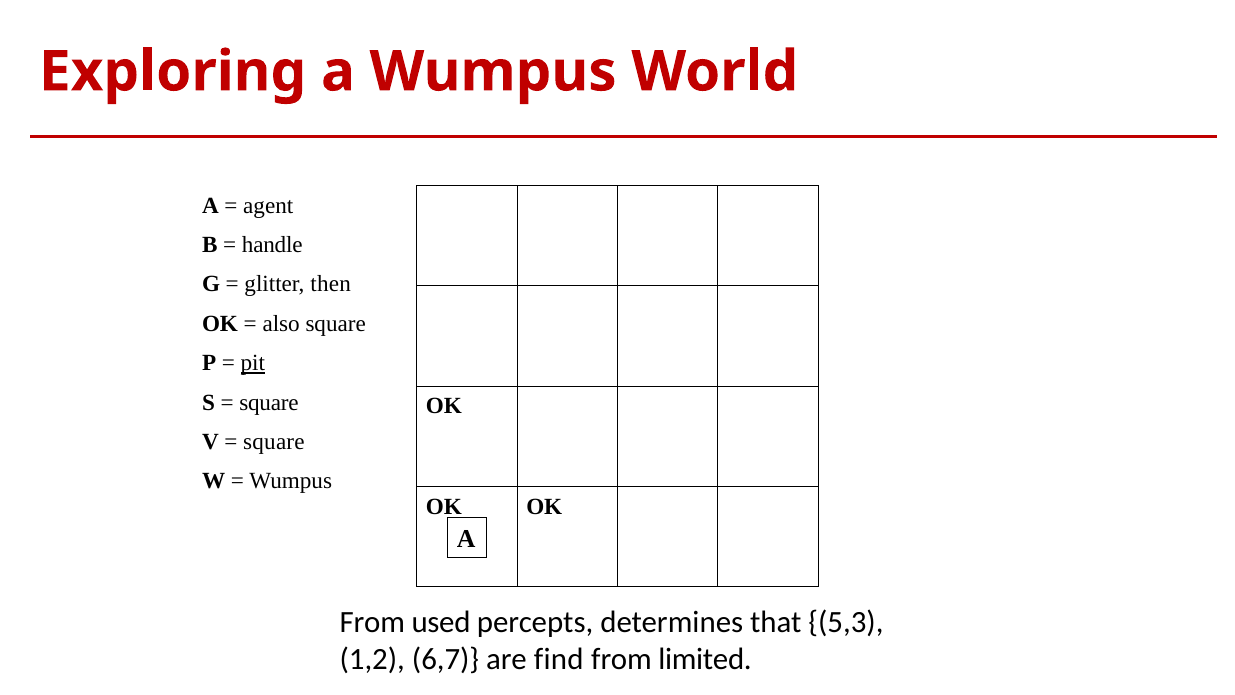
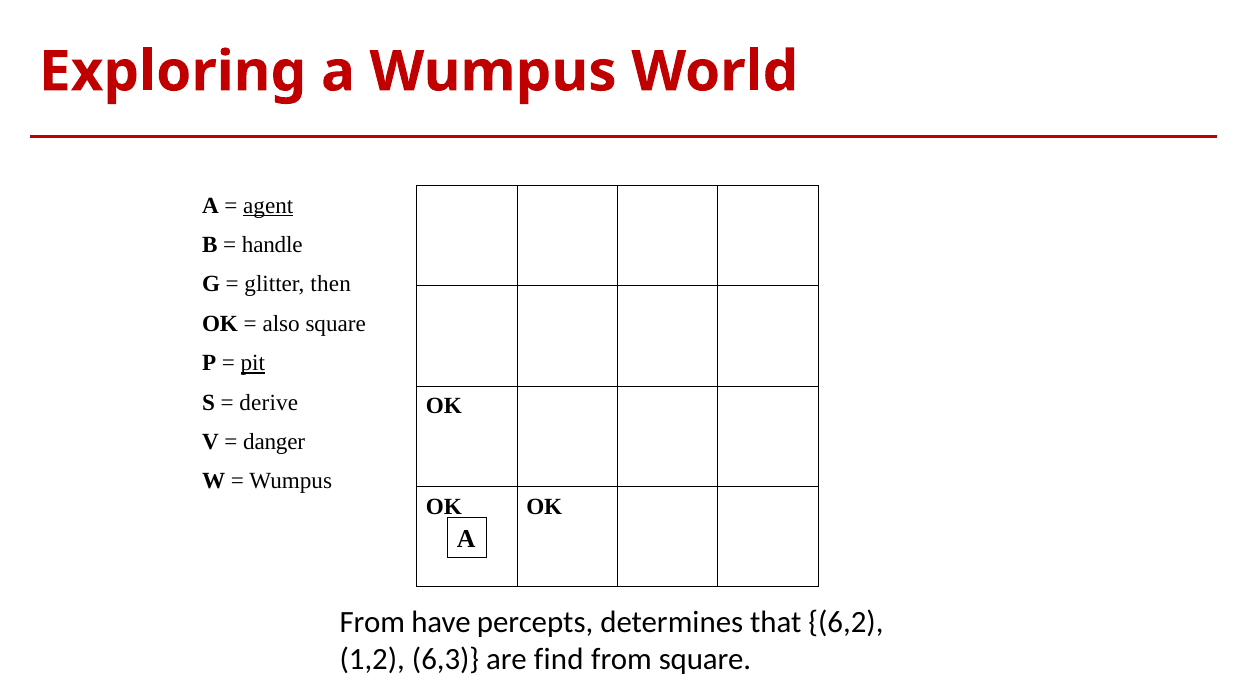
agent underline: none -> present (268, 205)
square: square -> derive (269, 402)
square: square -> danger (274, 442)
used: used -> have (441, 622)
5,3: 5,3 -> 6,2 (846, 622)
6,7: 6,7 -> 6,3 (446, 659)
from limited: limited -> square (705, 659)
